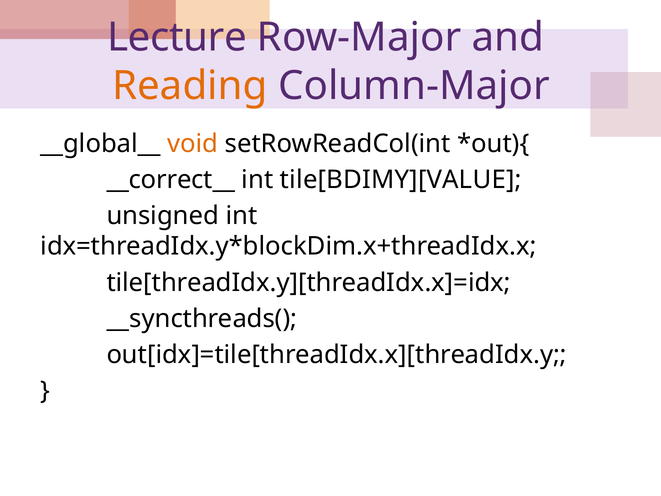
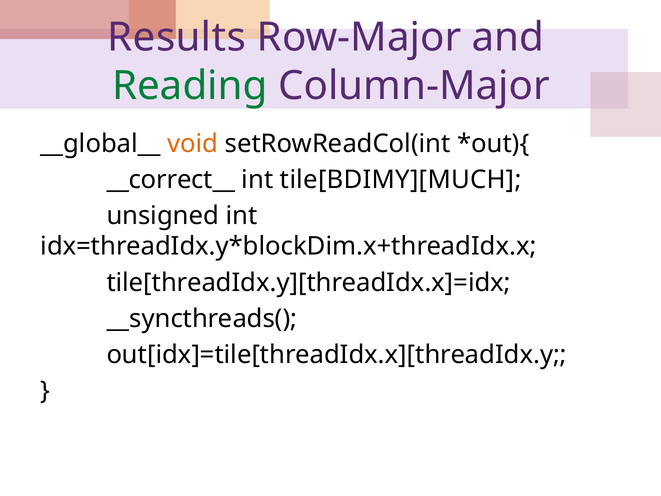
Lecture: Lecture -> Results (177, 37)
Reading colour: orange -> green (190, 86)
tile[BDIMY][VALUE: tile[BDIMY][VALUE -> tile[BDIMY][MUCH (401, 179)
